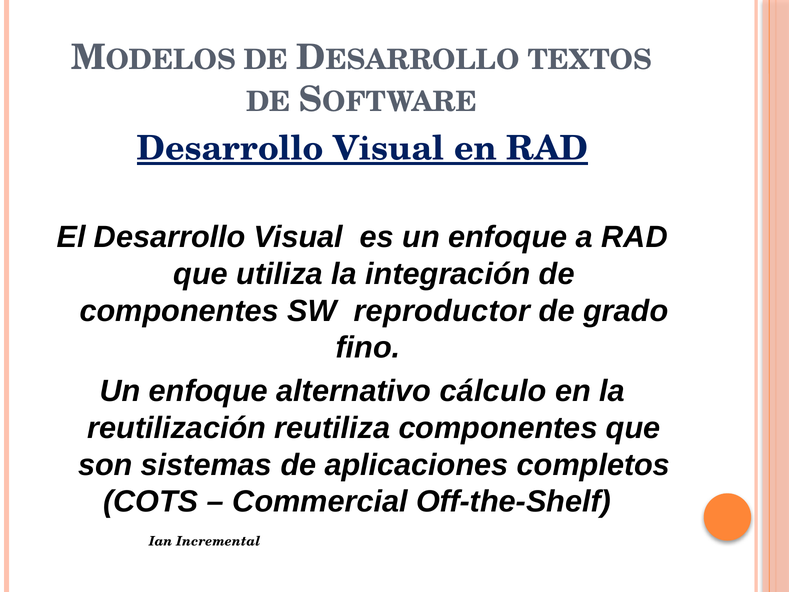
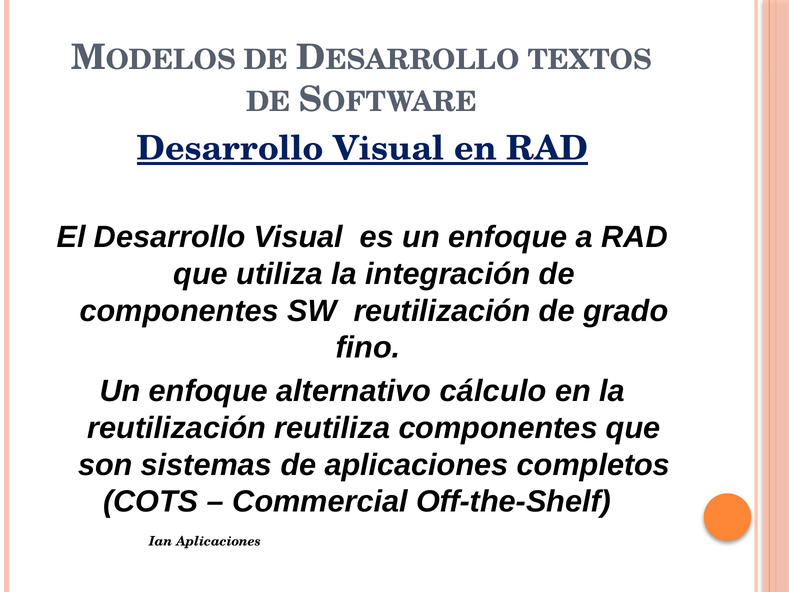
SW reproductor: reproductor -> reutilización (442, 311)
Ian Incremental: Incremental -> Aplicaciones (218, 541)
